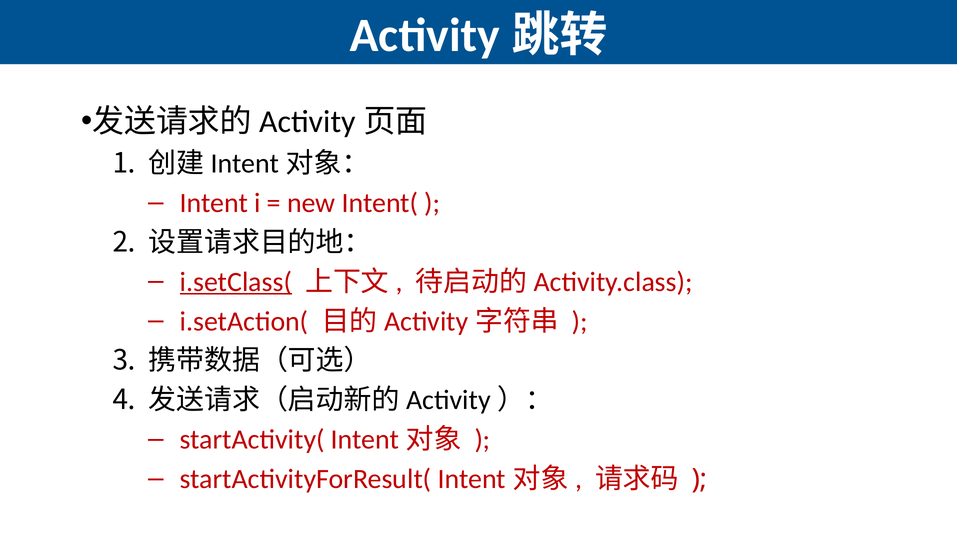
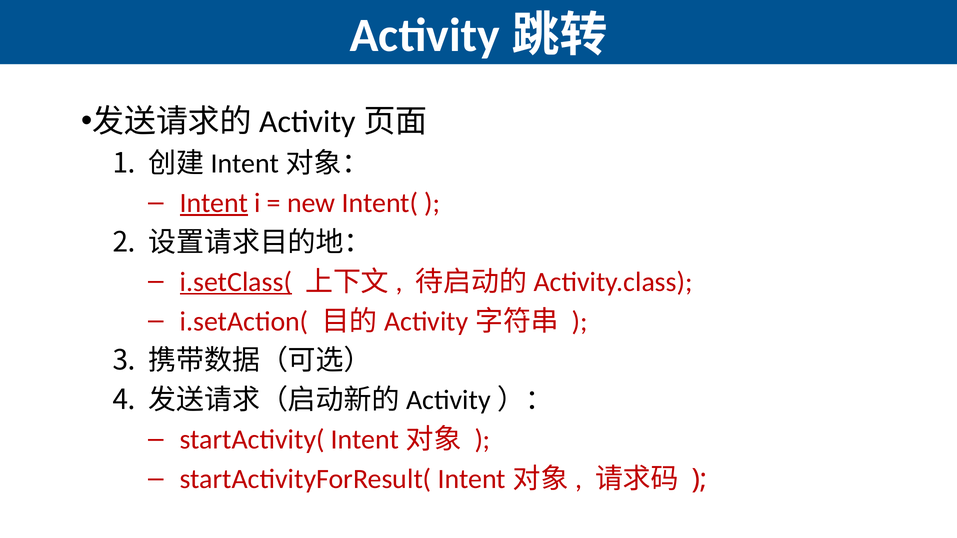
Intent underline: none -> present (214, 203)
